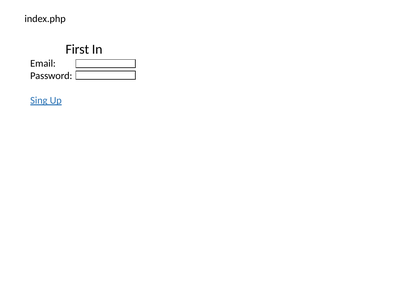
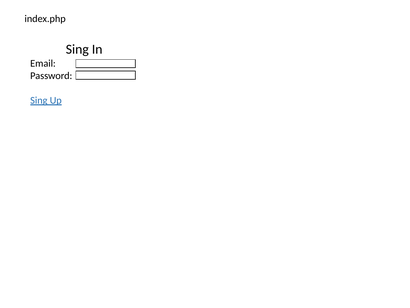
First: First -> Sing (77, 49)
